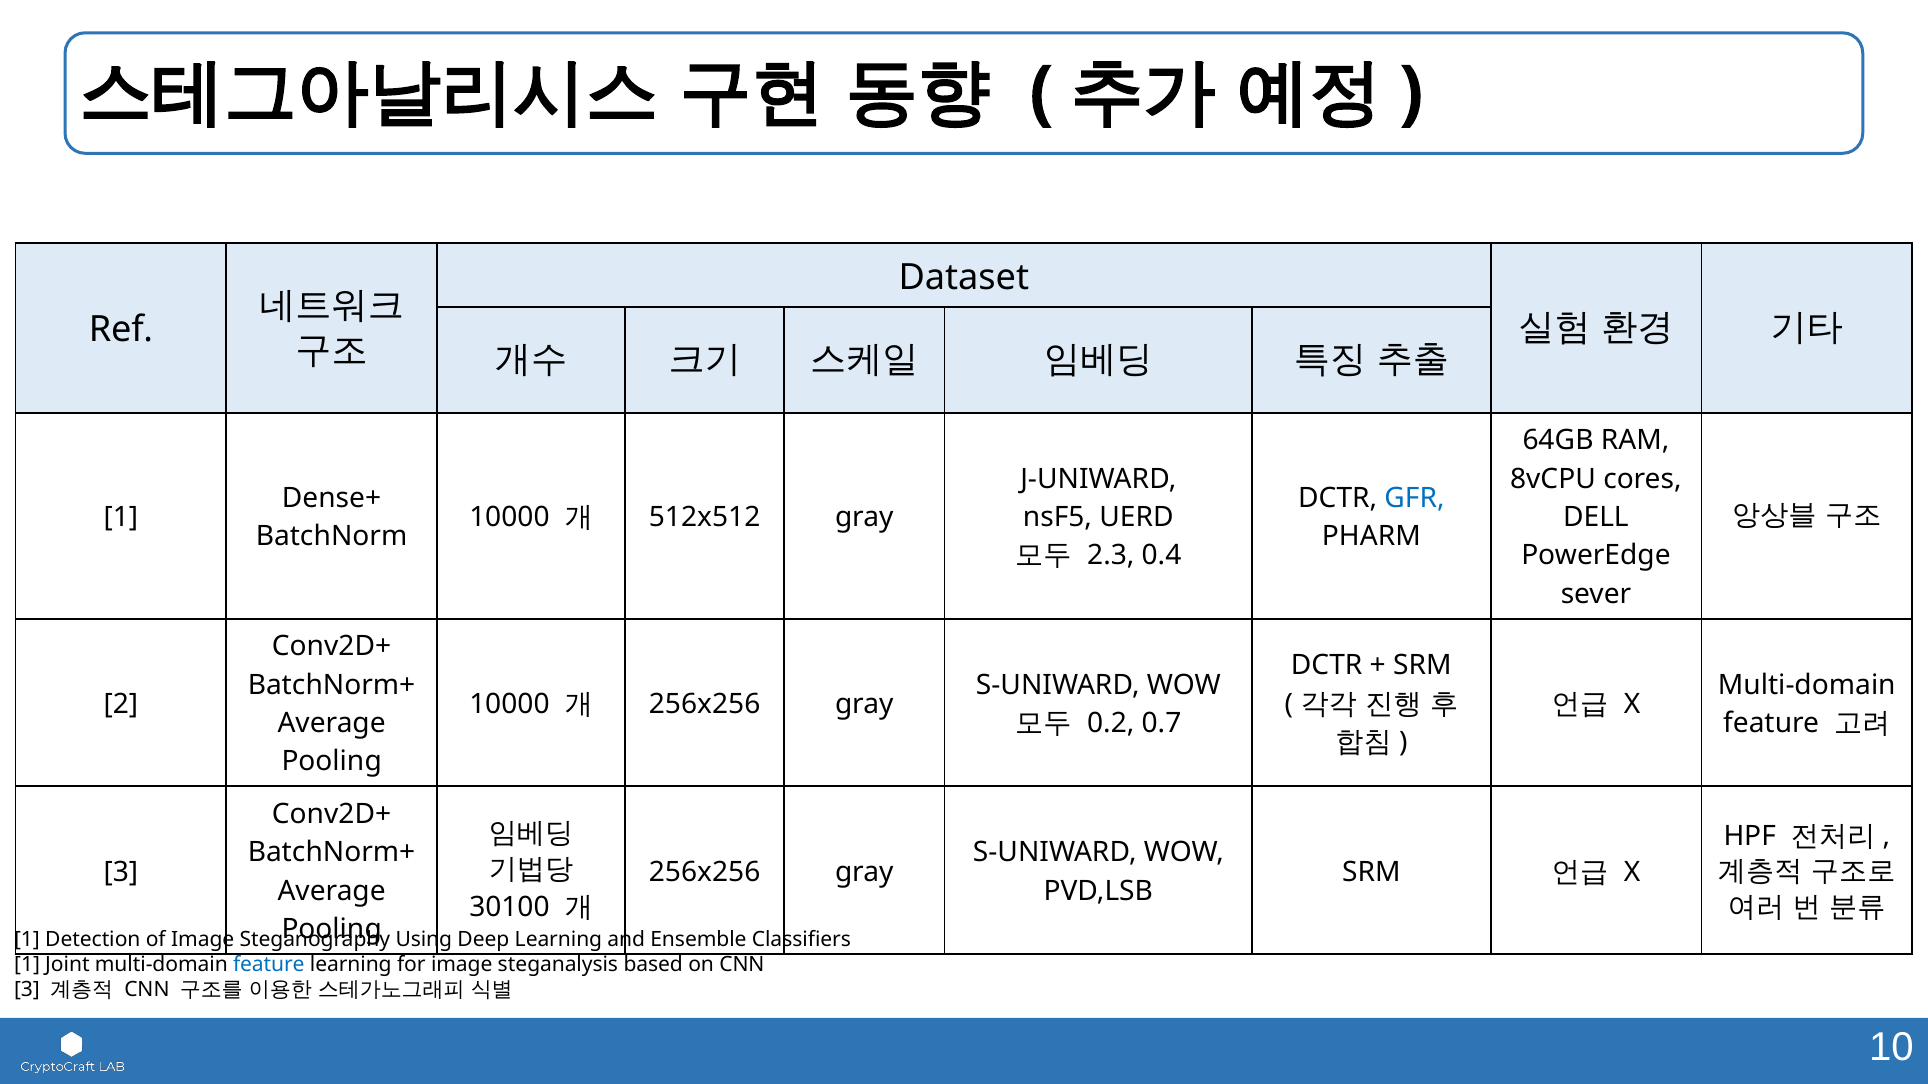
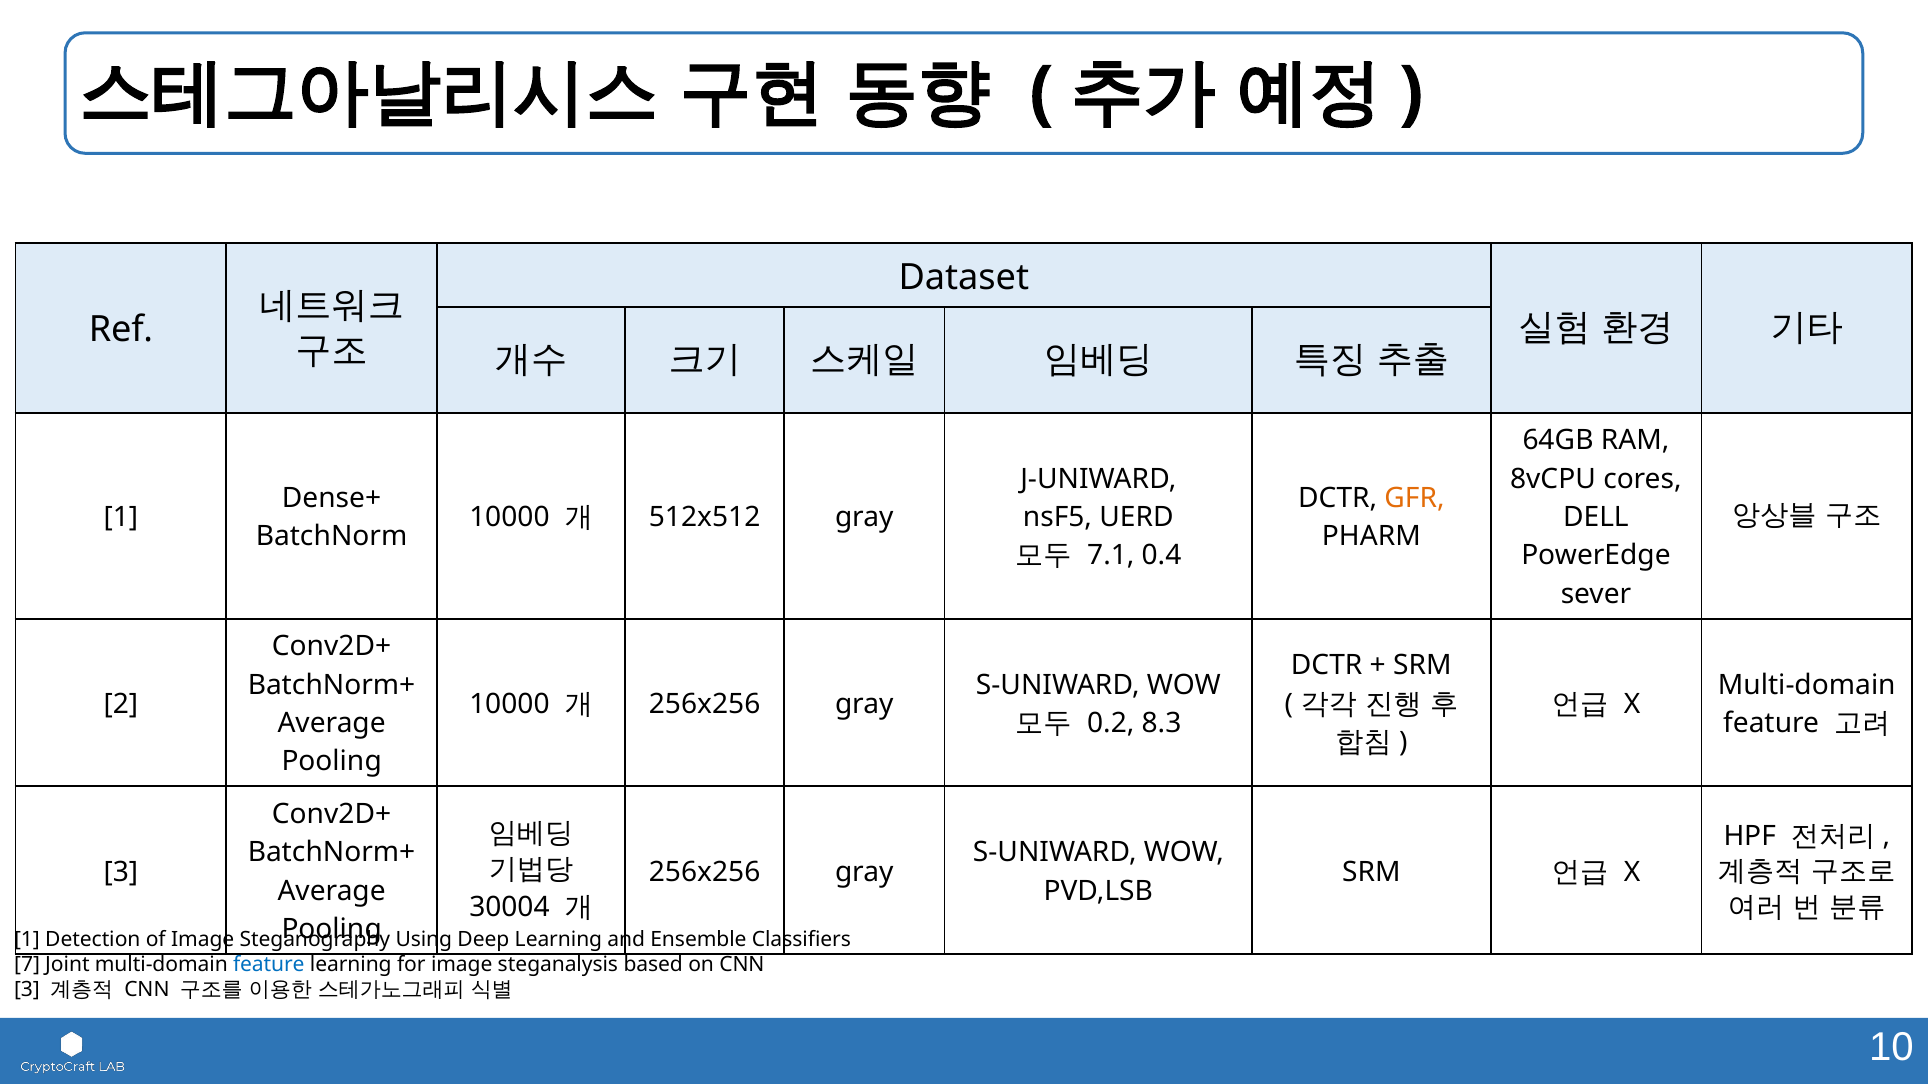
GFR colour: blue -> orange (1415, 498)
2.3: 2.3 -> 7.1 (1111, 556)
0.7: 0.7 -> 8.3 (1161, 724)
30100: 30100 -> 30004 (509, 908)
1: 1 -> 7 (27, 965)
